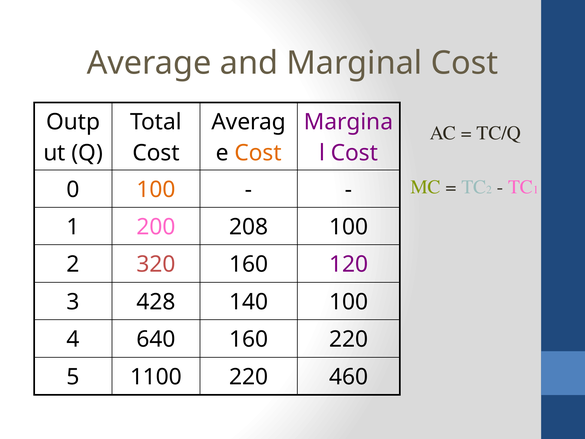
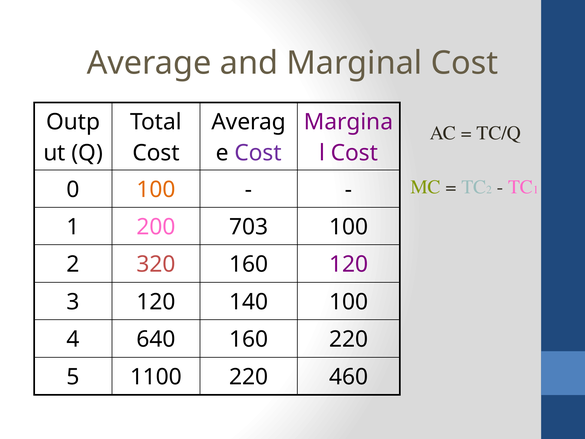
Cost colour: orange -> purple (258, 153)
208: 208 -> 703 (249, 227)
3 428: 428 -> 120 (156, 302)
